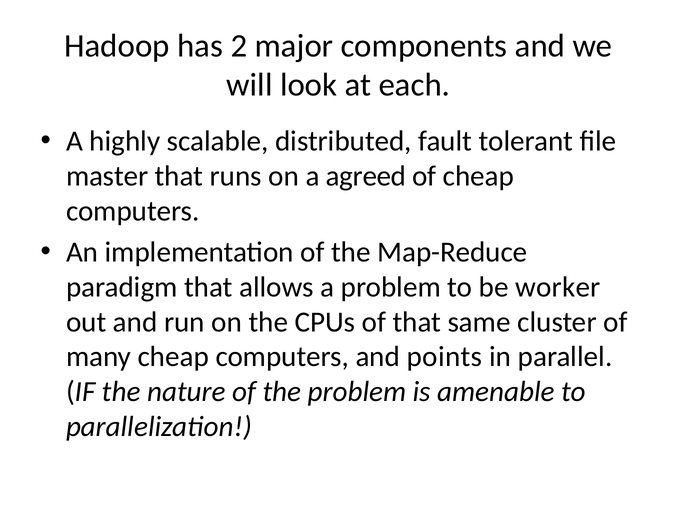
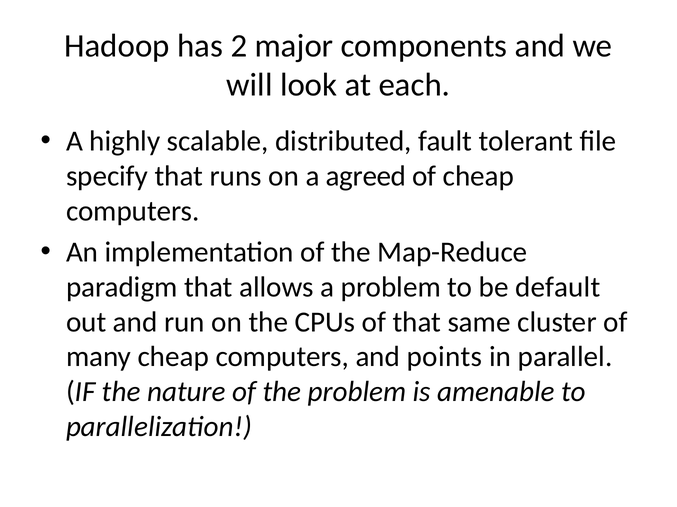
master: master -> specify (107, 176)
worker: worker -> default (558, 287)
